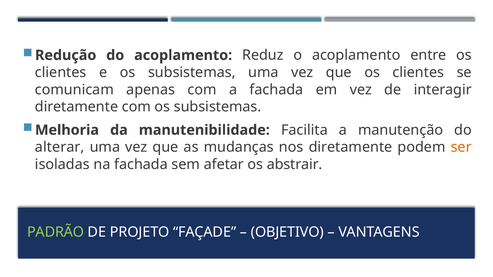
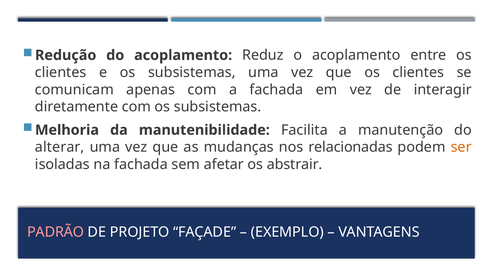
nos diretamente: diretamente -> relacionadas (351, 147)
PADRÃO colour: light green -> pink (56, 232)
OBJETIVO: OBJETIVO -> EXEMPLO (287, 232)
